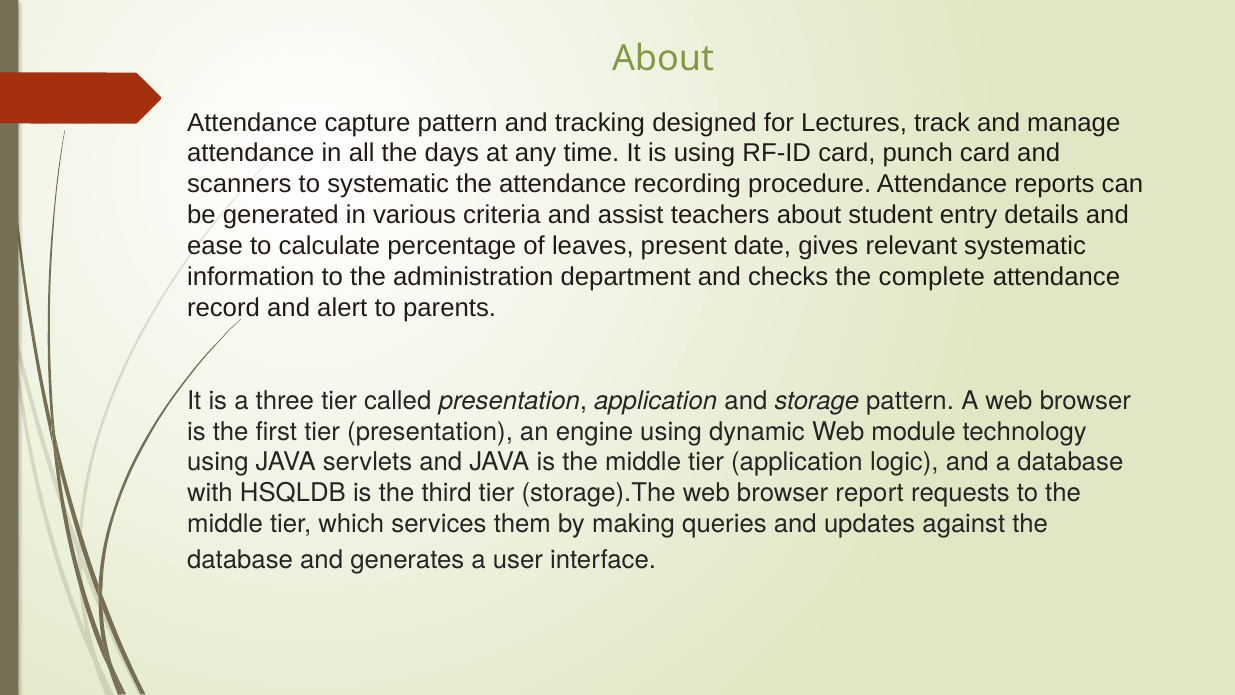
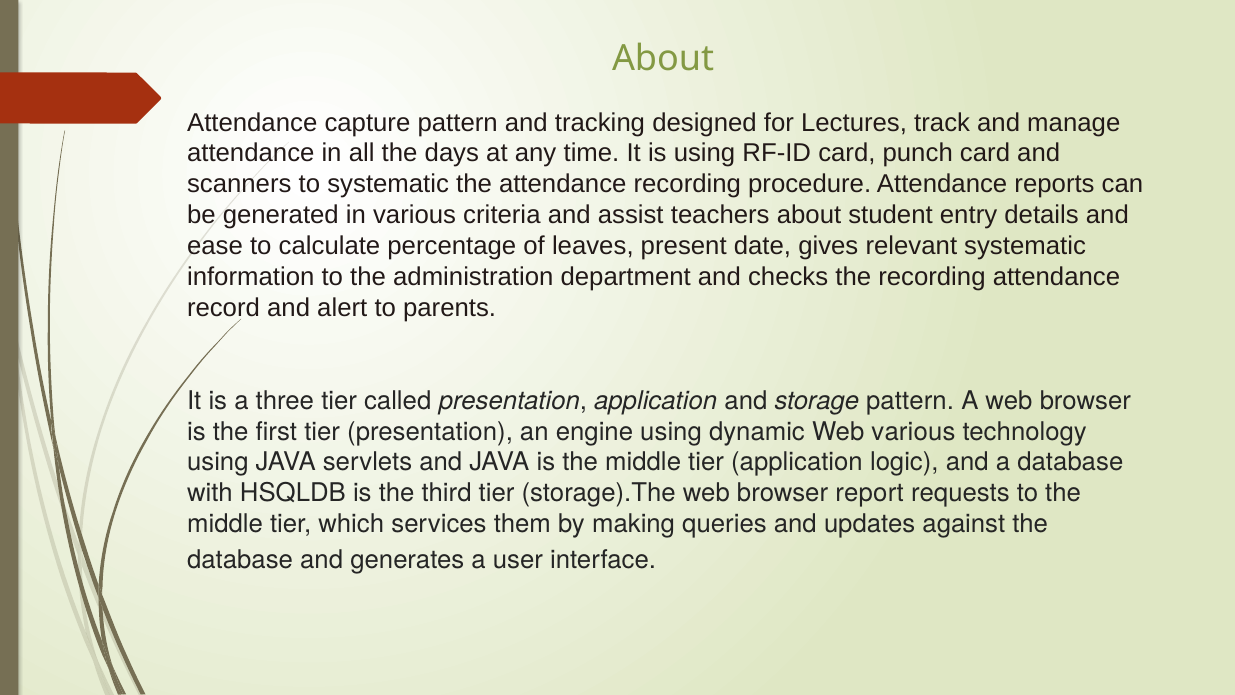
the complete: complete -> recording (932, 277)
Web module: module -> various (913, 431)
